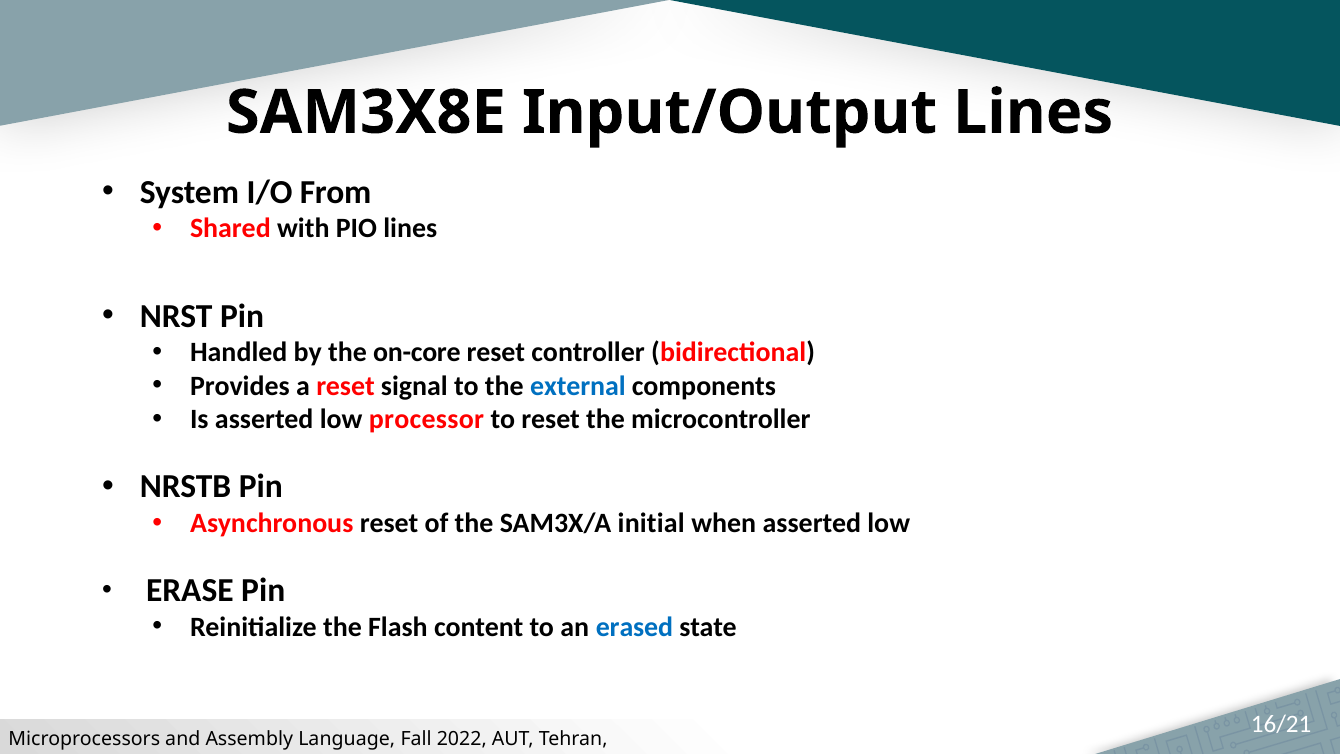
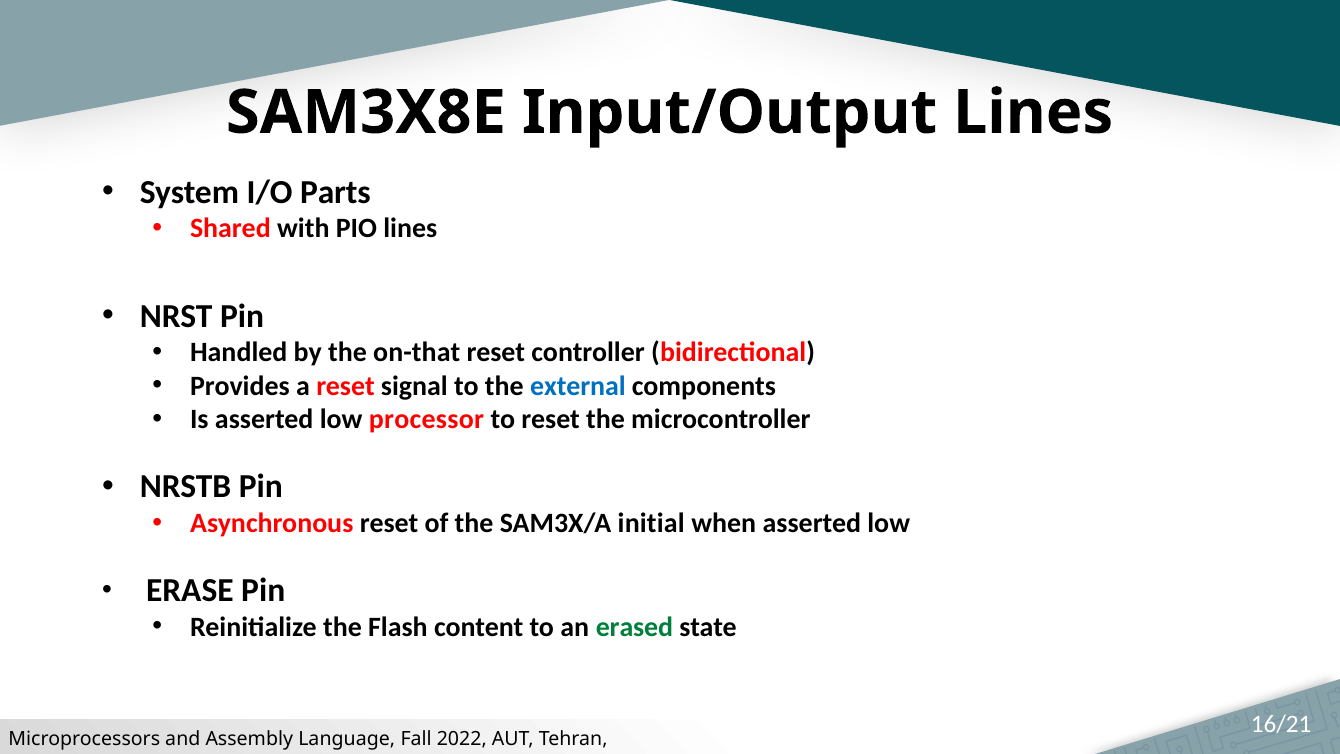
From: From -> Parts (335, 192)
on-core: on-core -> on-that (417, 352)
erased colour: blue -> green (634, 627)
